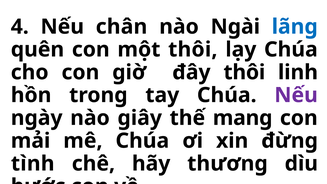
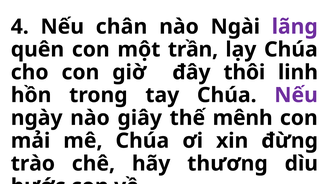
lãng colour: blue -> purple (295, 27)
một thôi: thôi -> trần (193, 49)
mang: mang -> mênh (243, 118)
tình: tình -> trào (33, 164)
